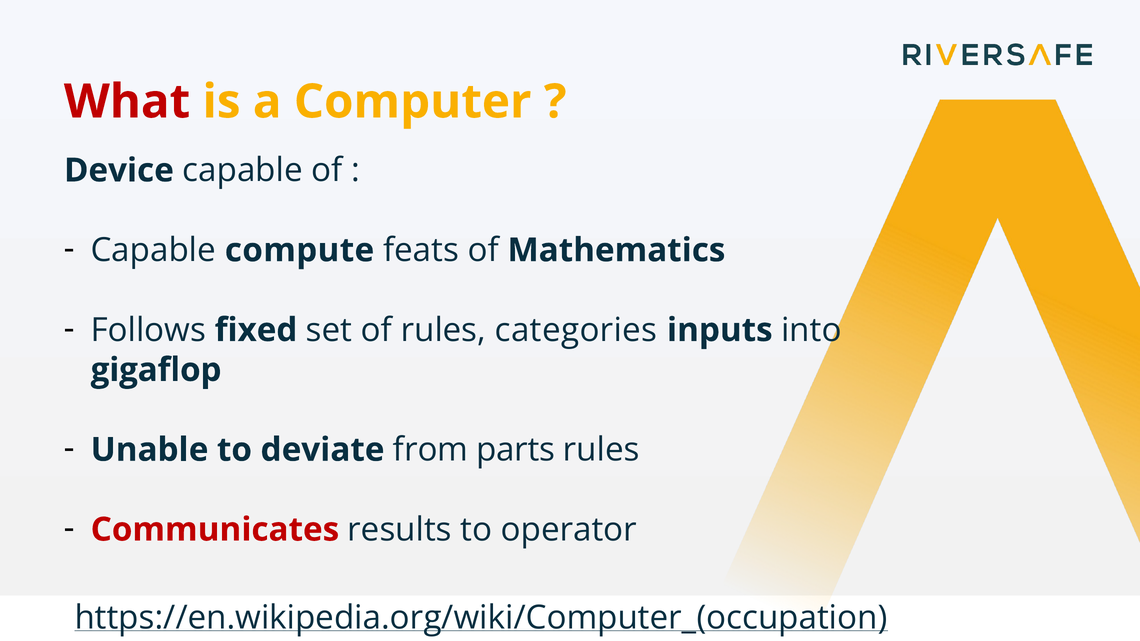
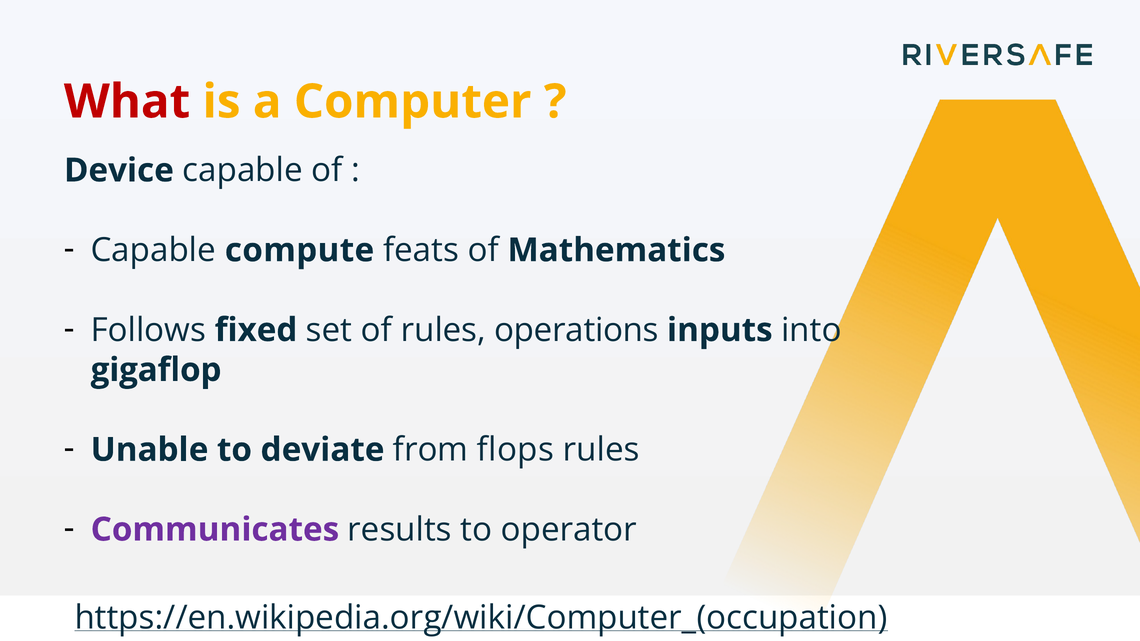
categories: categories -> operations (576, 330)
parts: parts -> flops (515, 450)
Communicates colour: red -> purple (215, 530)
